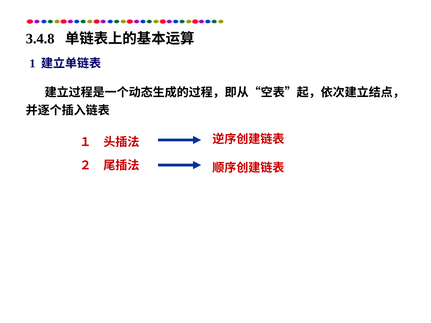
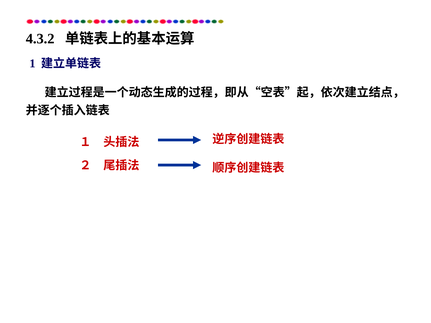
3.4.8: 3.4.8 -> 4.3.2 (40, 39)
